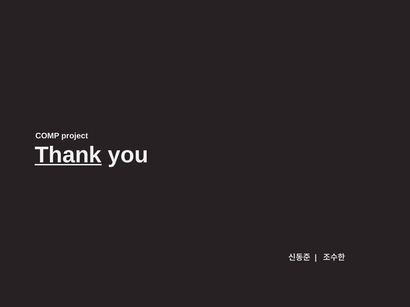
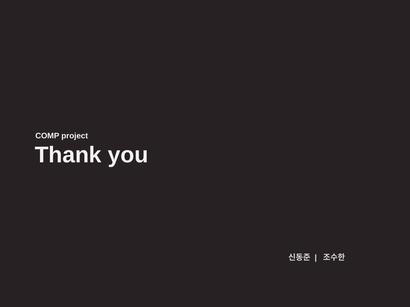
Thank underline: present -> none (68, 155)
